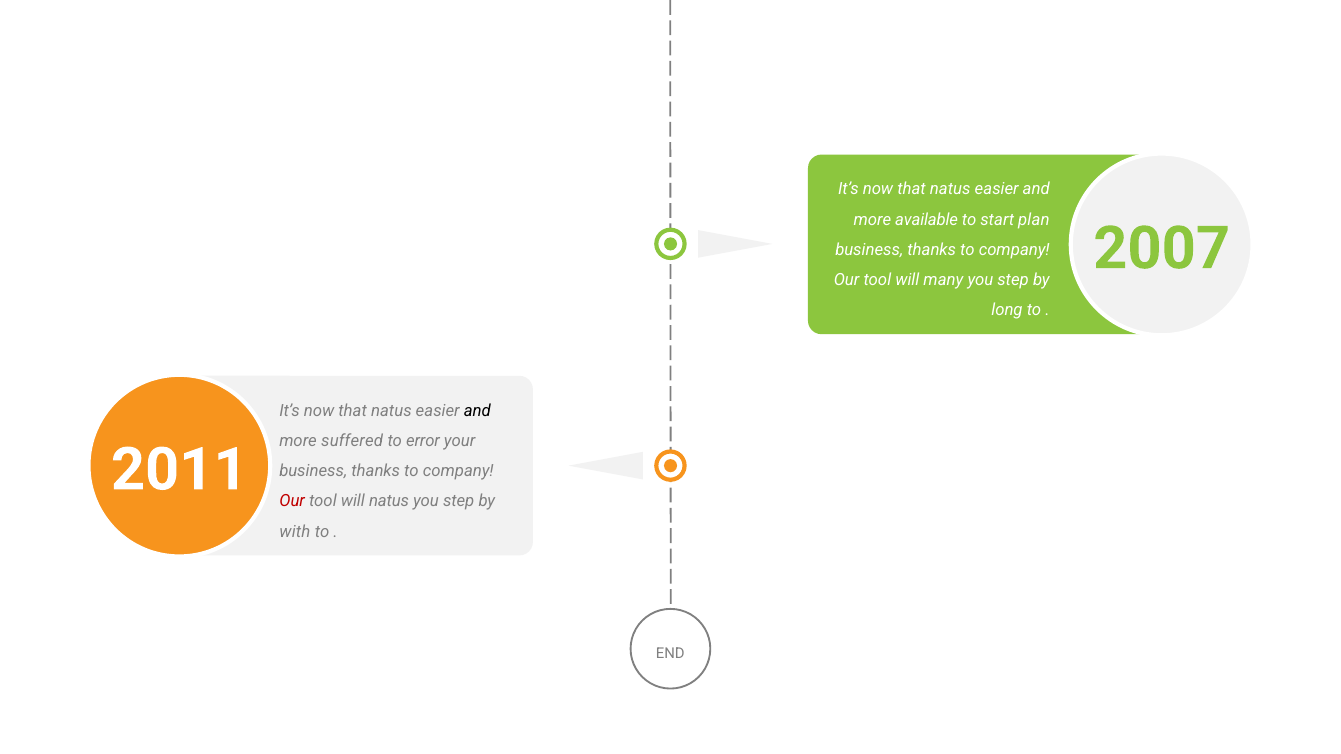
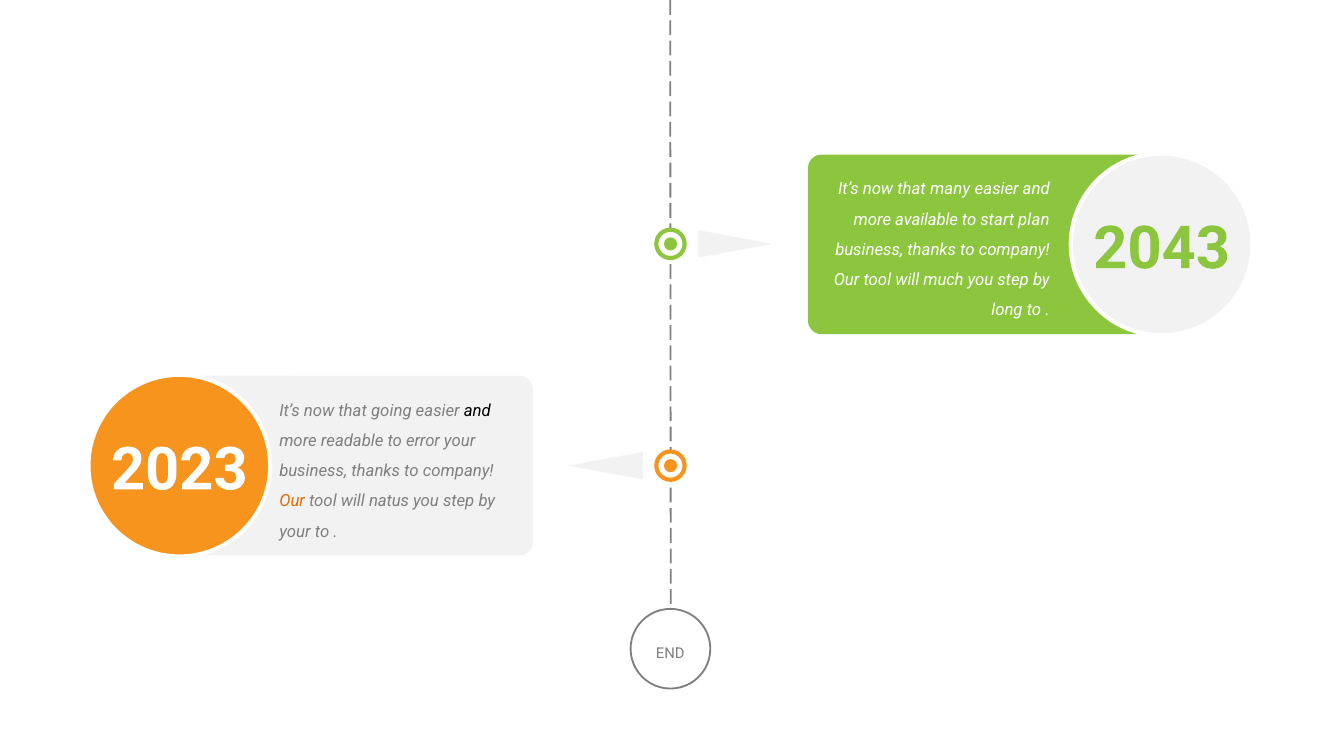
natus: natus -> many (950, 190)
2007: 2007 -> 2043 (1162, 249)
many: many -> much (944, 280)
natus: natus -> going (391, 411)
suffered: suffered -> readable (352, 441)
2011: 2011 -> 2023 (179, 470)
Our colour: red -> orange (292, 502)
with: with -> your (295, 532)
